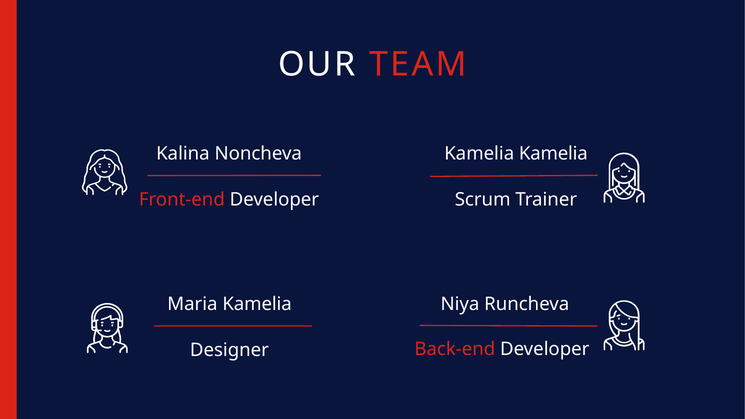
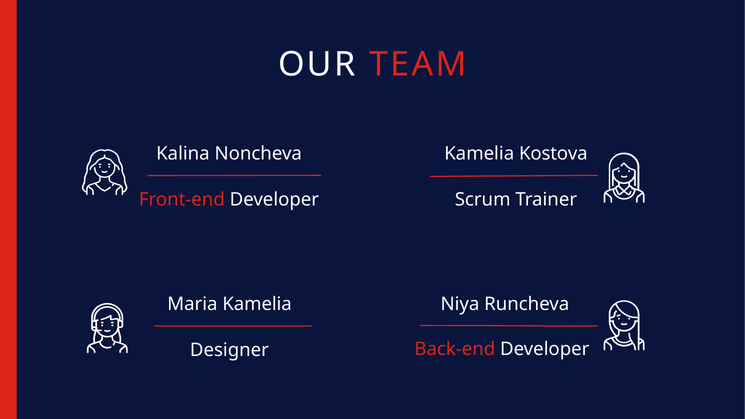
Kamelia Kamelia: Kamelia -> Kostova (553, 153)
